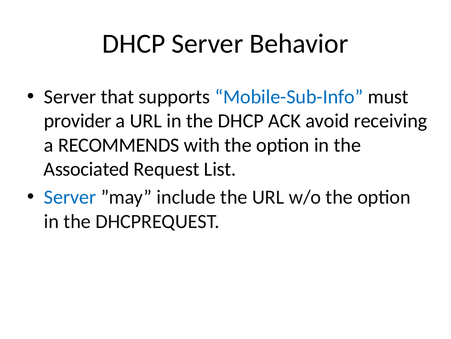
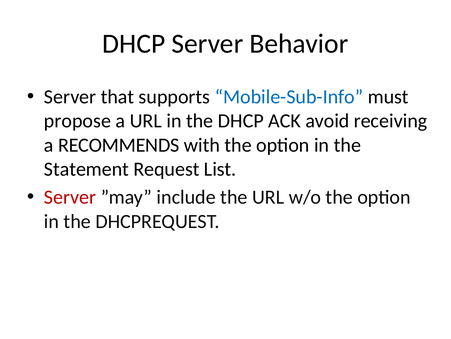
provider: provider -> propose (78, 121)
Associated: Associated -> Statement (86, 169)
Server colour: blue -> red (70, 197)
